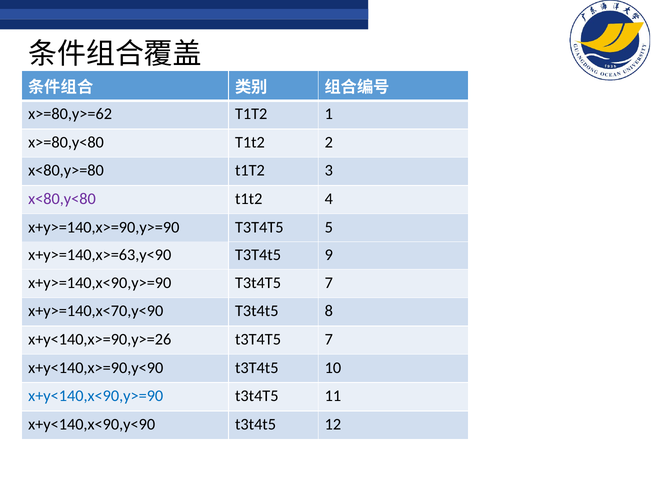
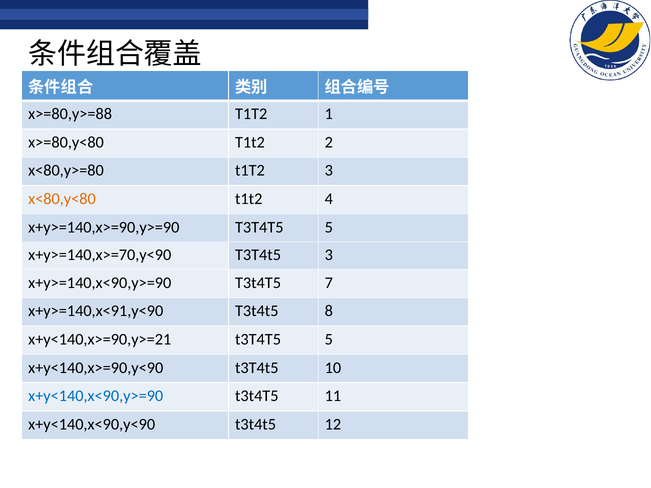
x>=80,y>=62: x>=80,y>=62 -> x>=80,y>=88 (70, 114)
x<80,y<80 colour: purple -> orange (62, 199)
x+y>=140,x>=63,y<90: x+y>=140,x>=63,y<90 -> x+y>=140,x>=70,y<90 (100, 255)
T3T4t5 9: 9 -> 3 (329, 255)
x+y>=140,x<70,y<90: x+y>=140,x<70,y<90 -> x+y>=140,x<91,y<90 (96, 311)
x+y<140,x>=90,y>=26: x+y<140,x>=90,y>=26 -> x+y<140,x>=90,y>=21 (100, 340)
7: 7 -> 5 (329, 340)
